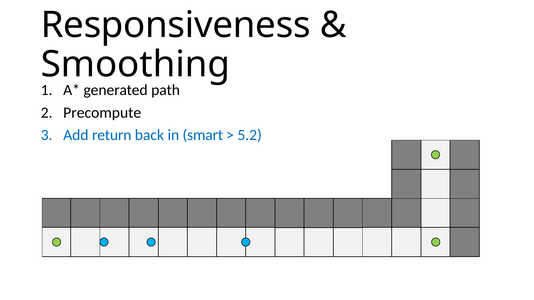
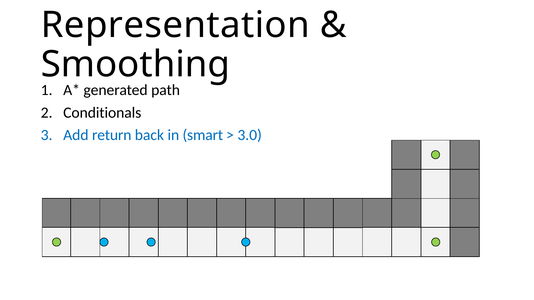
Responsiveness: Responsiveness -> Representation (175, 25)
Precompute: Precompute -> Conditionals (102, 113)
5.2: 5.2 -> 3.0 (250, 135)
